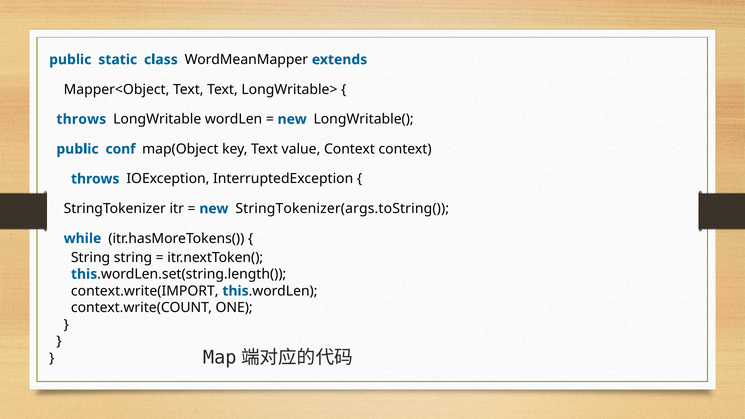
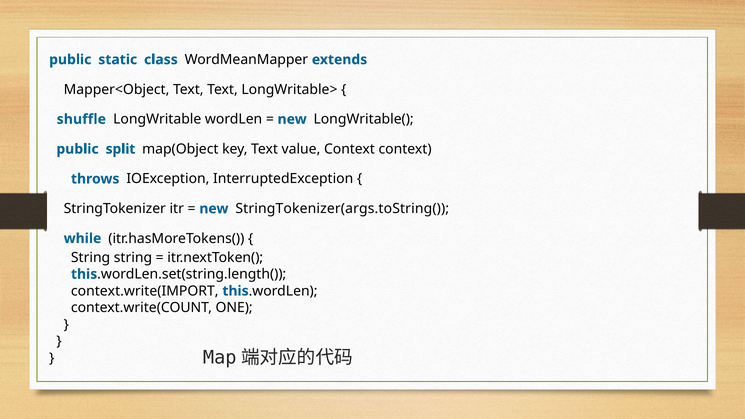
throws: throws -> shuffle (81, 119)
conf: conf -> split (120, 149)
